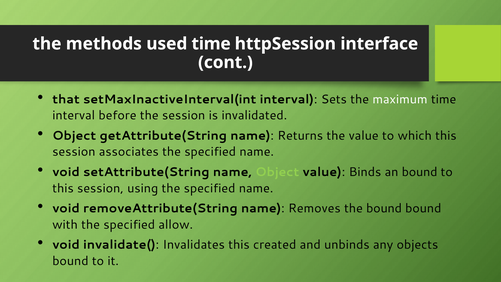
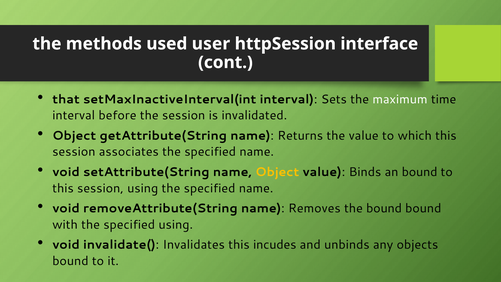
used time: time -> user (211, 44)
Object colour: light green -> yellow (277, 172)
specified allow: allow -> using (176, 224)
created: created -> incudes (275, 245)
